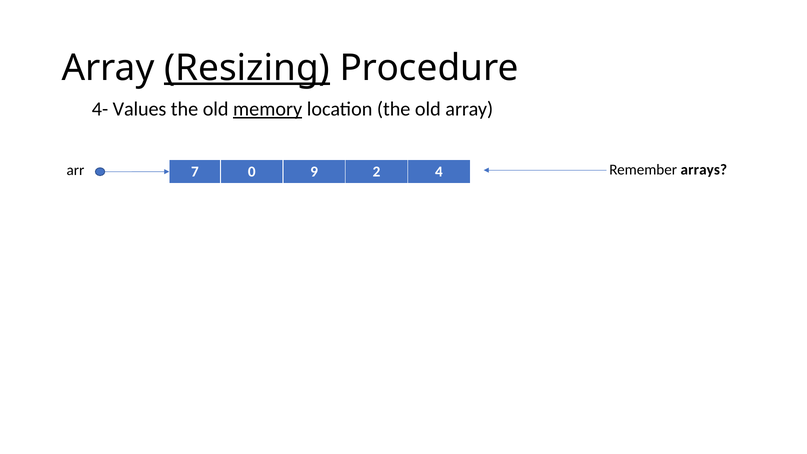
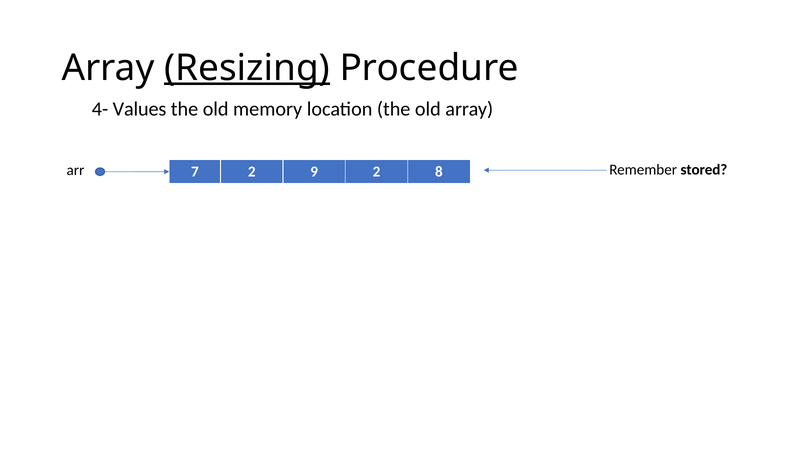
memory underline: present -> none (268, 109)
arrays: arrays -> stored (704, 170)
7 0: 0 -> 2 (252, 172)
4: 4 -> 8 (439, 172)
